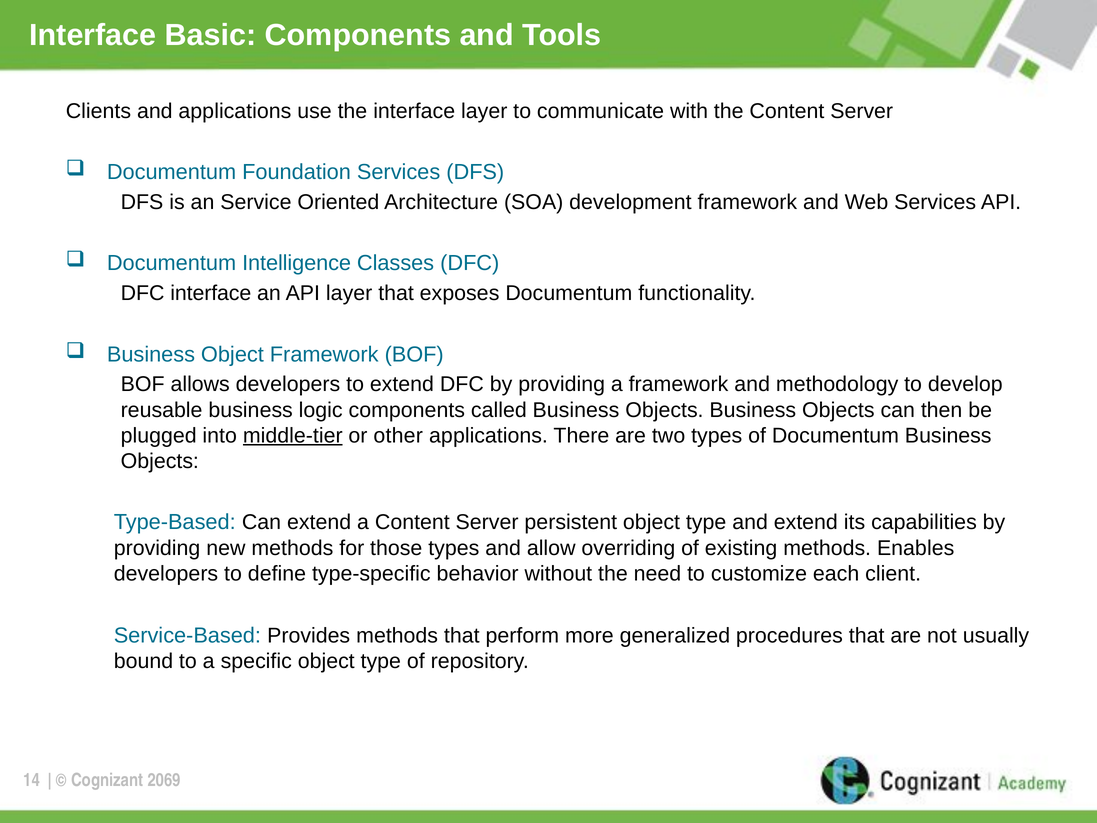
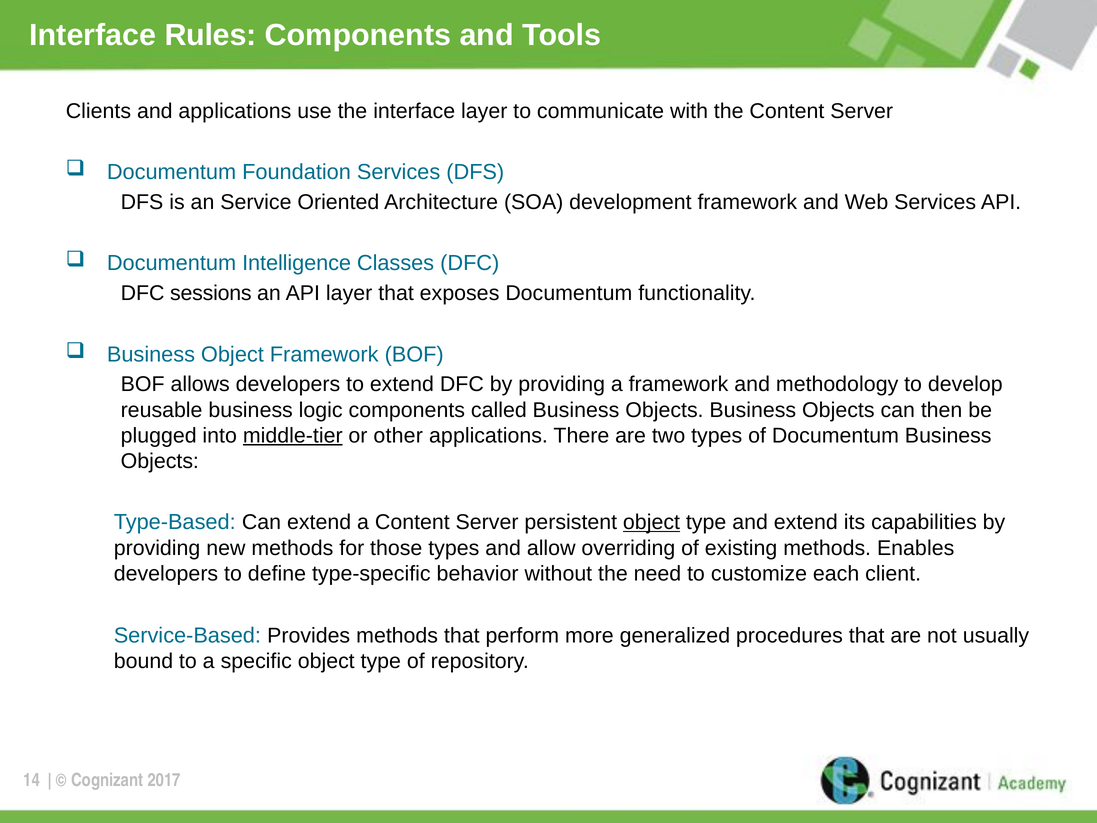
Basic: Basic -> Rules (211, 35)
DFC interface: interface -> sessions (211, 293)
object underline: none -> present (651, 522)
2069: 2069 -> 2017 (164, 780)
